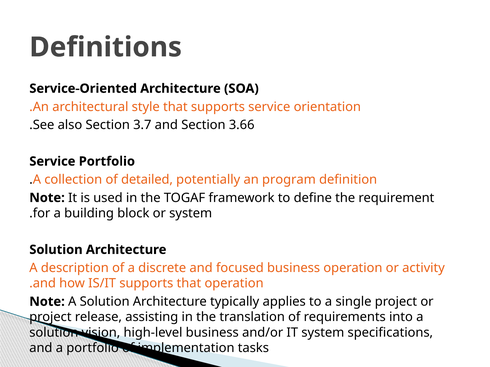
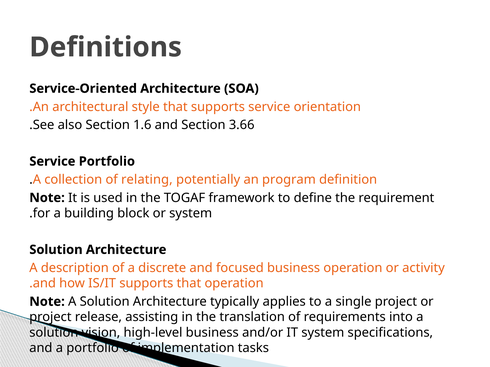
3.7: 3.7 -> 1.6 (142, 125)
detailed: detailed -> relating (147, 180)
